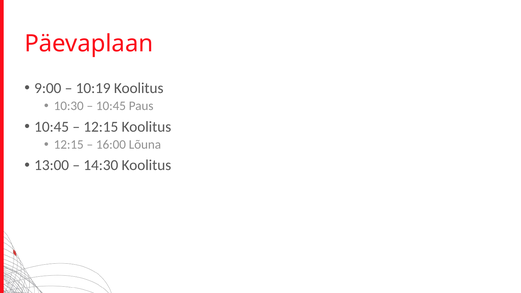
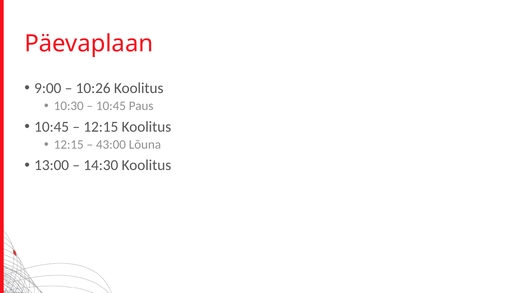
10:19: 10:19 -> 10:26 (93, 88)
16:00: 16:00 -> 43:00 (111, 145)
